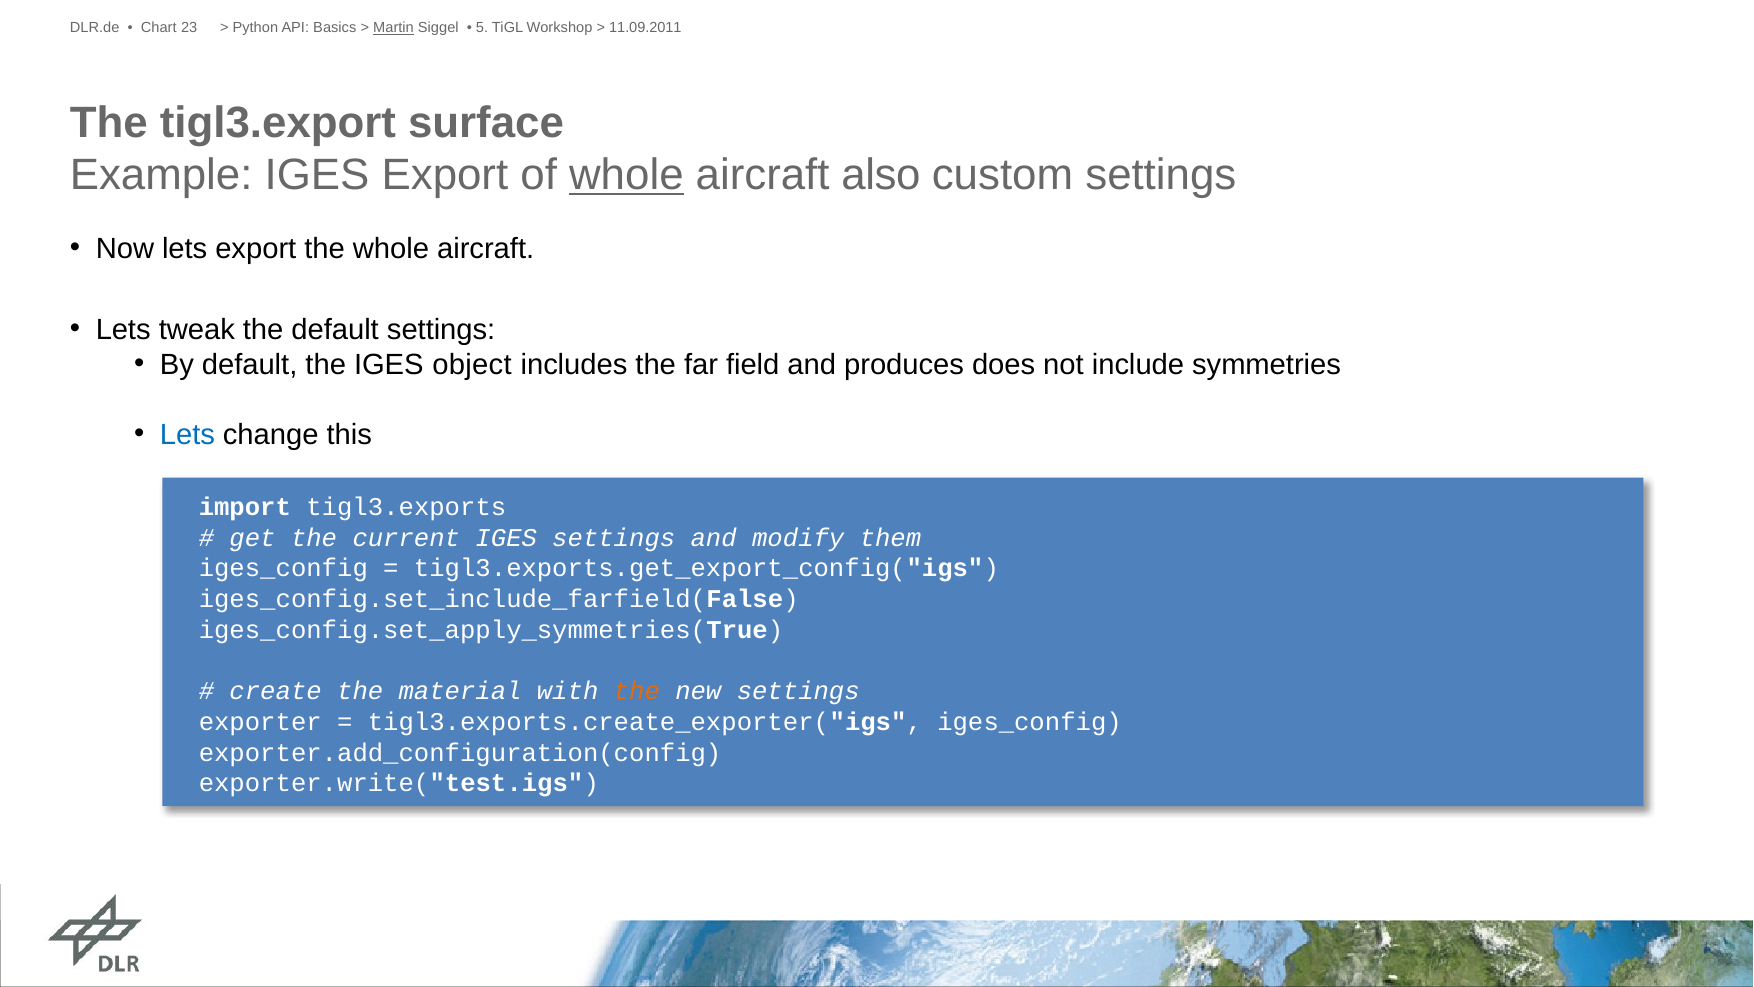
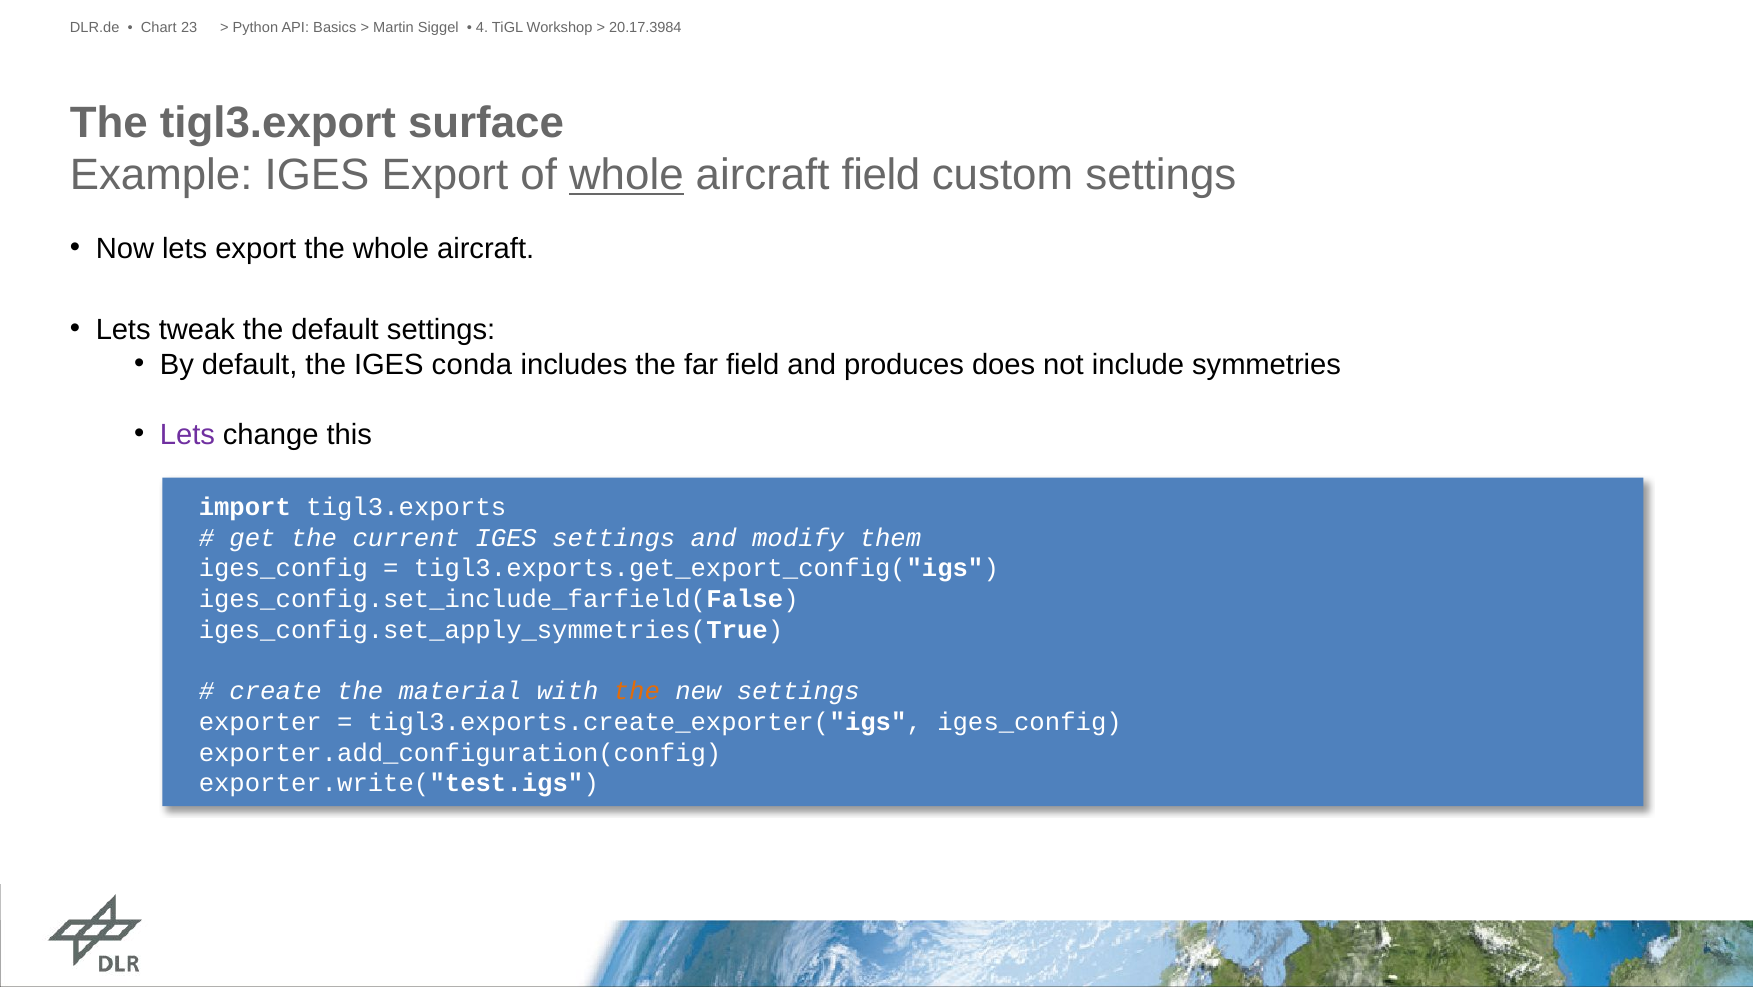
Martin underline: present -> none (394, 28)
5: 5 -> 4 (482, 28)
11.09.2011: 11.09.2011 -> 20.17.3984 (645, 28)
aircraft also: also -> field (881, 175)
object: object -> conda (472, 365)
Lets colour: blue -> purple (187, 435)
